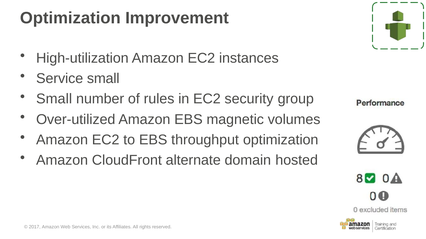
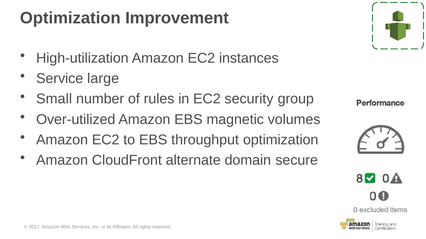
Service small: small -> large (103, 79)
hosted: hosted -> secure (297, 161)
